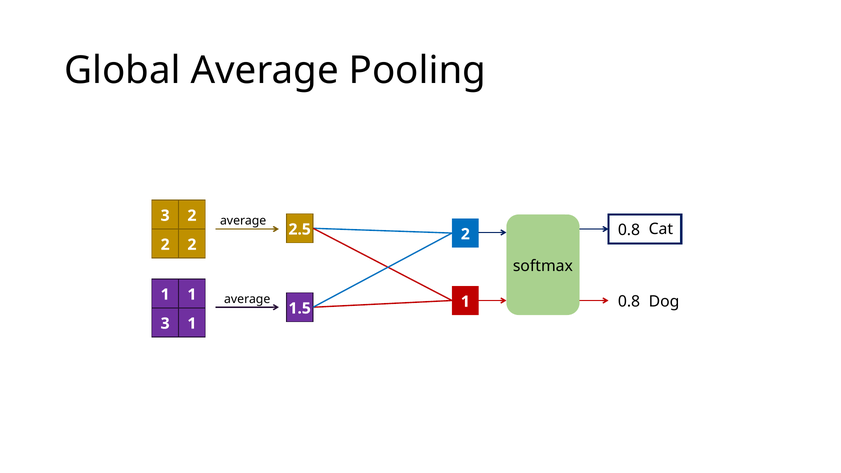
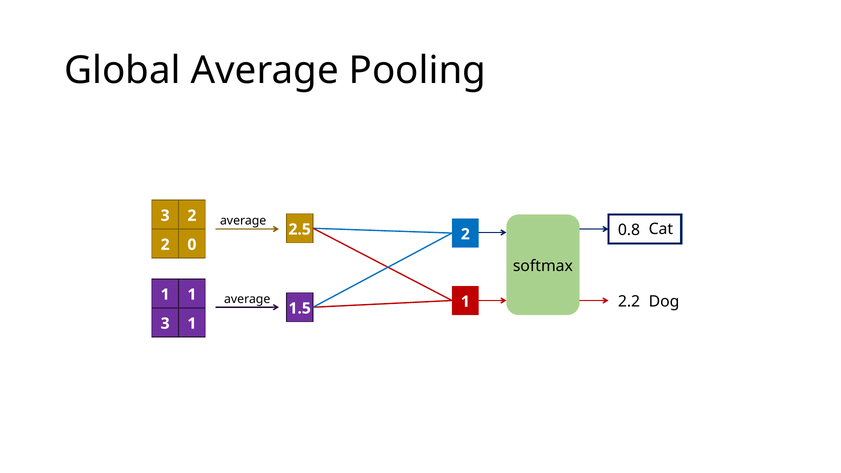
2: 2 -> 0 (192, 245)
0.8: 0.8 -> 2.2 (629, 301)
